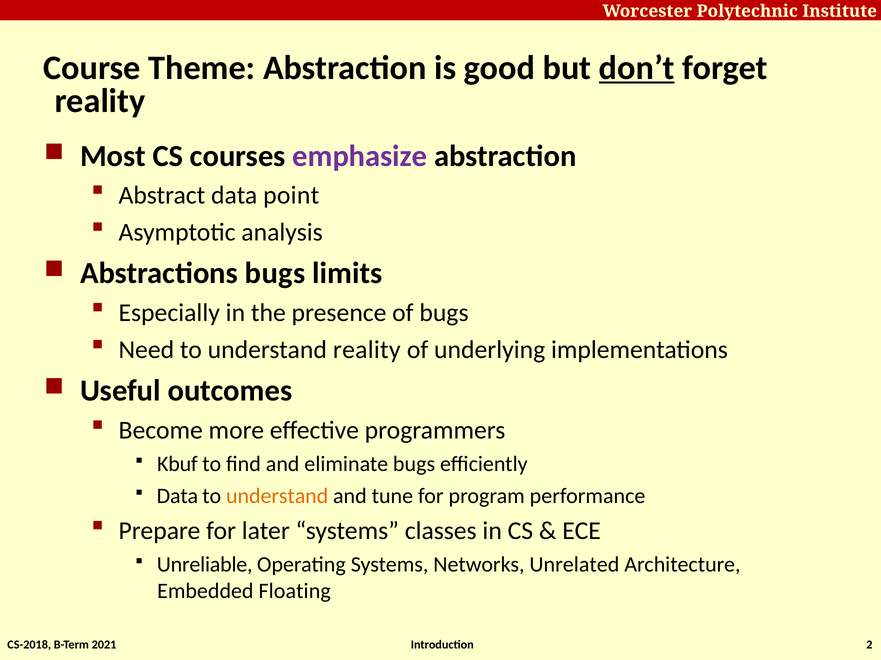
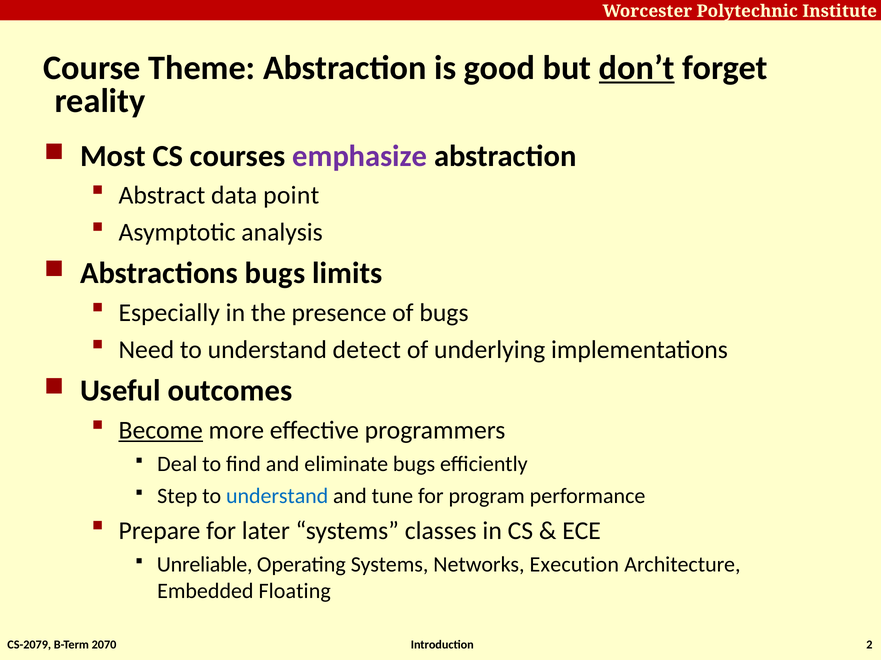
understand reality: reality -> detect (367, 350)
Become underline: none -> present (161, 431)
Kbuf: Kbuf -> Deal (177, 464)
Data: Data -> Step (177, 496)
understand colour: orange -> blue (277, 496)
Unrelated: Unrelated -> Execution (574, 565)
CS-2018: CS-2018 -> CS-2079 (29, 646)
2021: 2021 -> 2070 (104, 646)
